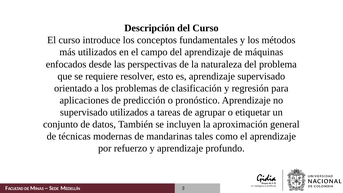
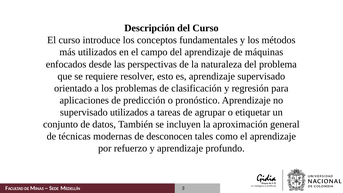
mandarinas: mandarinas -> desconocen (169, 136)
